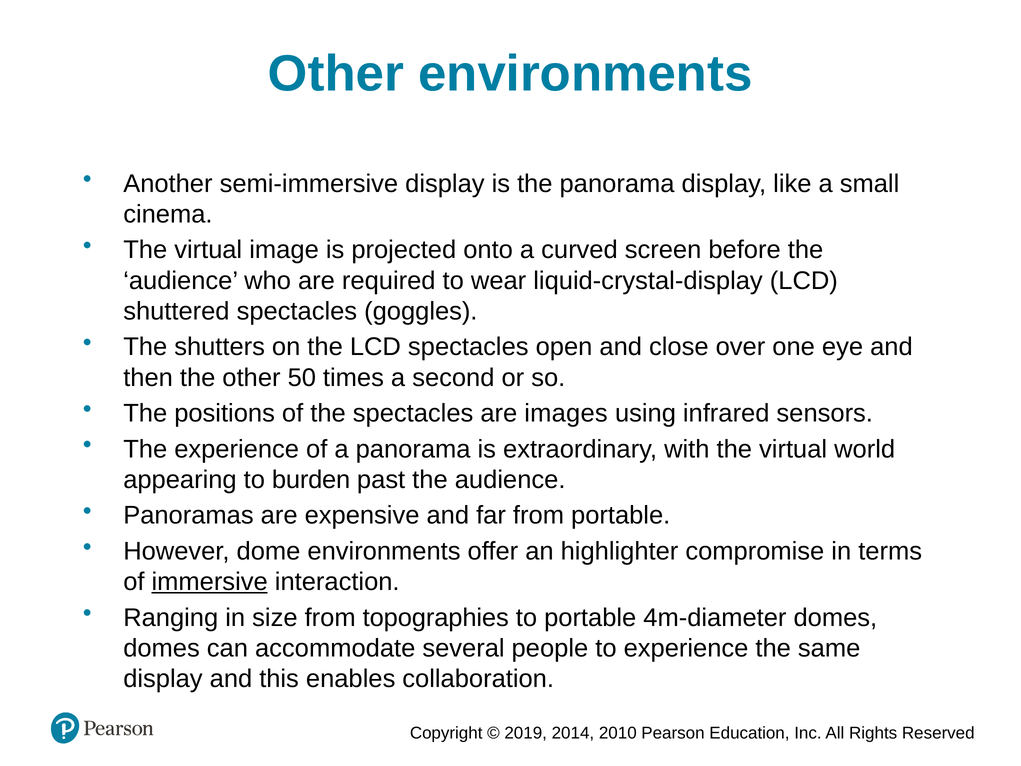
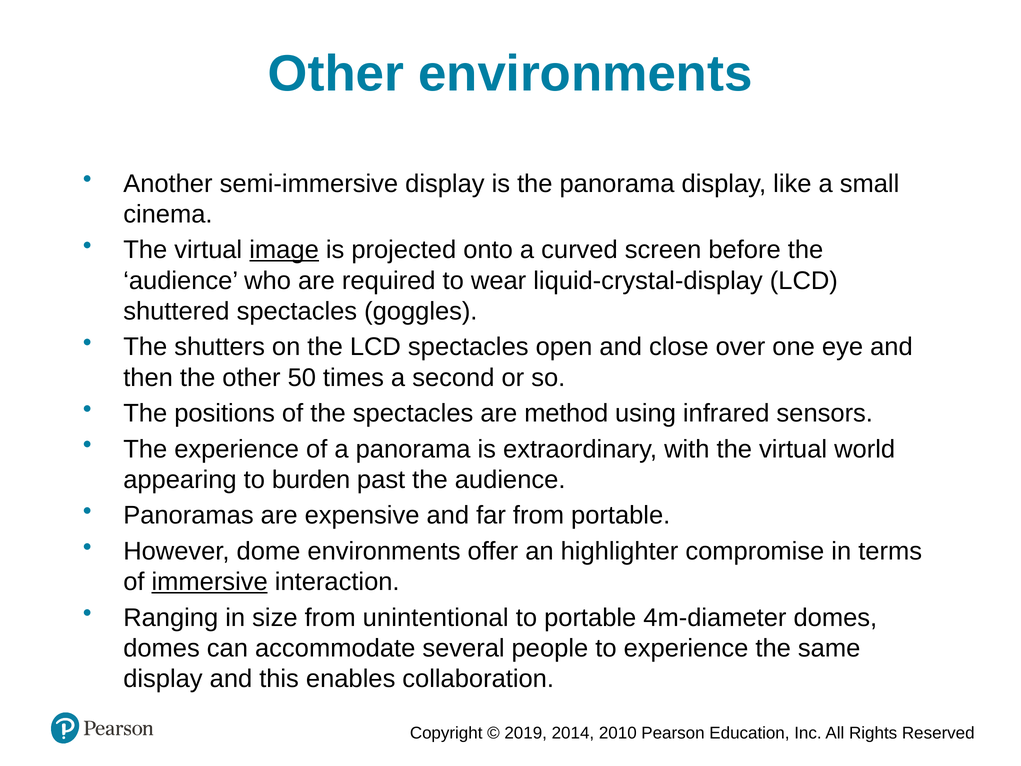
image underline: none -> present (284, 250)
images: images -> method (566, 413)
topographies: topographies -> unintentional (436, 617)
